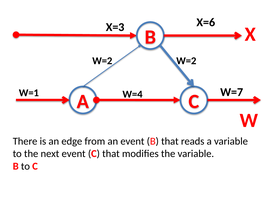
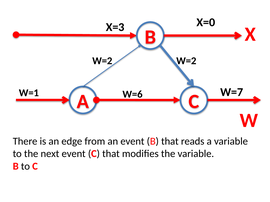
X=6: X=6 -> X=0 (206, 22)
W=4: W=4 -> W=6 (132, 94)
